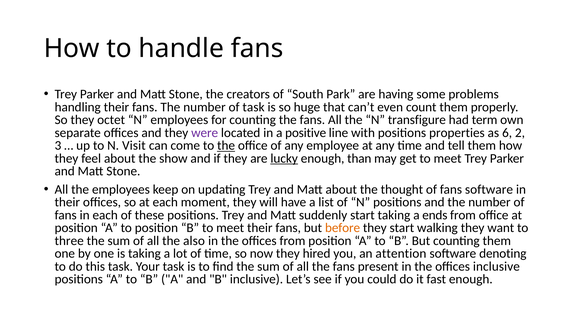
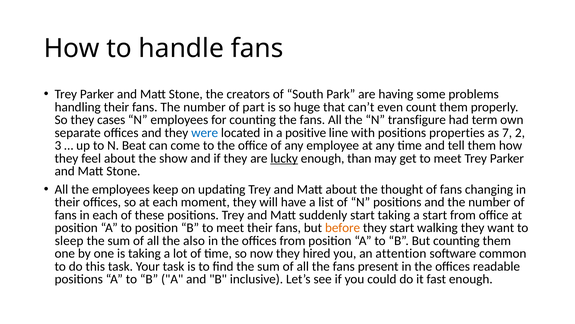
of task: task -> part (254, 107)
octet: octet -> cases (111, 120)
were colour: purple -> blue (205, 133)
6: 6 -> 7 (507, 133)
Visit: Visit -> Beat (134, 145)
the underline: present -> none (226, 145)
fans software: software -> changing (489, 189)
a ends: ends -> start (435, 215)
three: three -> sleep (69, 240)
denoting: denoting -> common (503, 253)
offices inclusive: inclusive -> readable (496, 266)
